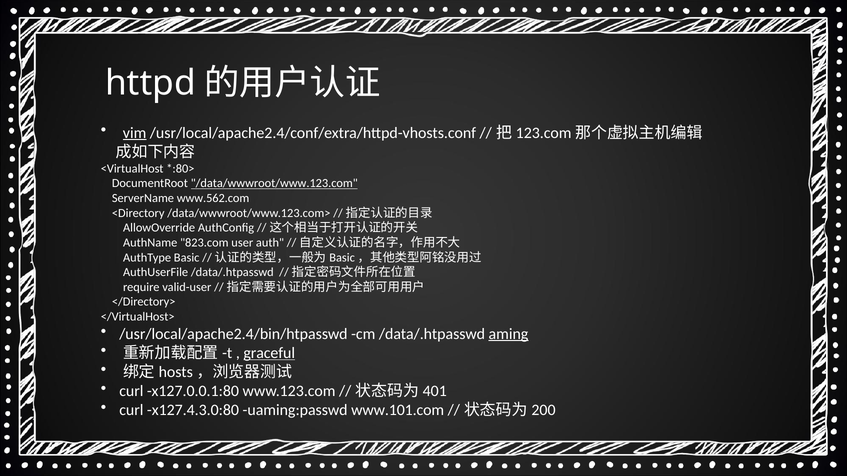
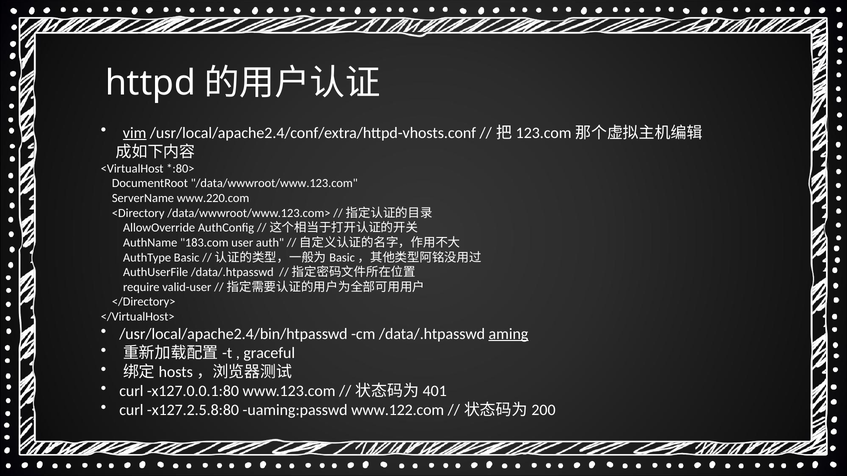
/data/wwwroot/www.123.com underline: present -> none (274, 184)
www.562.com: www.562.com -> www.220.com (213, 198)
823.com: 823.com -> 183.com (204, 243)
graceful underline: present -> none (269, 353)
x127.4.3.0:80: x127.4.3.0:80 -> x127.2.5.8:80 (193, 410)
www.101.com: www.101.com -> www.122.com (398, 410)
